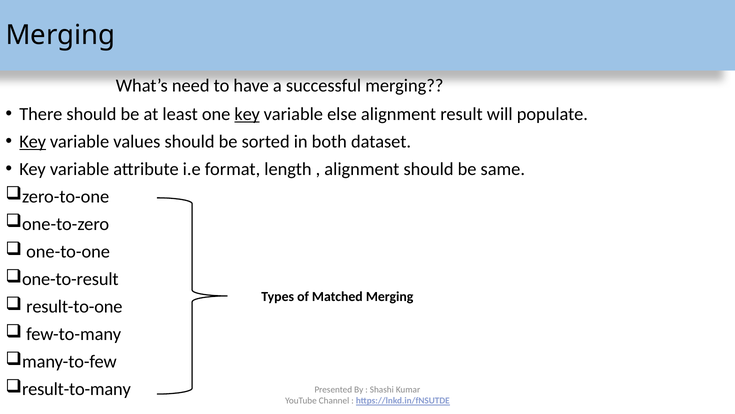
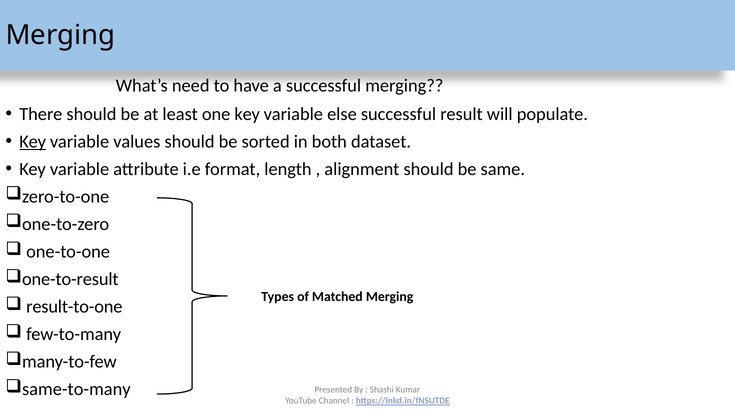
key underline: present -> none (247, 114)
else alignment: alignment -> successful (399, 114)
result-to-many: result-to-many -> same-to-many (76, 389)
